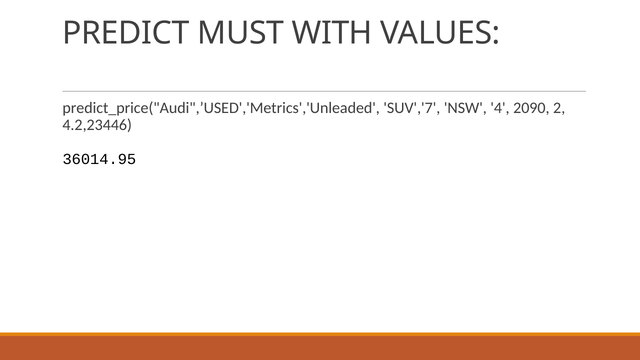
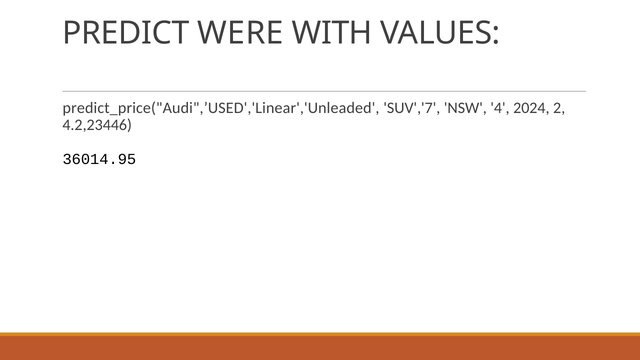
MUST: MUST -> WERE (240, 33)
predict_price("Audi",’USED','Metrics','Unleaded: predict_price("Audi",’USED','Metrics','Unleaded -> predict_price("Audi",’USED','Linear','Unleaded (221, 108)
2090: 2090 -> 2024 (531, 108)
